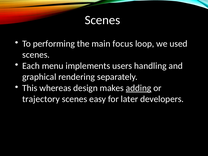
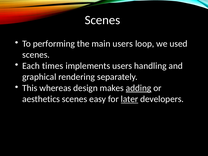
main focus: focus -> users (123, 44)
menu: menu -> times (53, 66)
trajectory: trajectory -> aesthetics (41, 99)
later underline: none -> present (129, 99)
